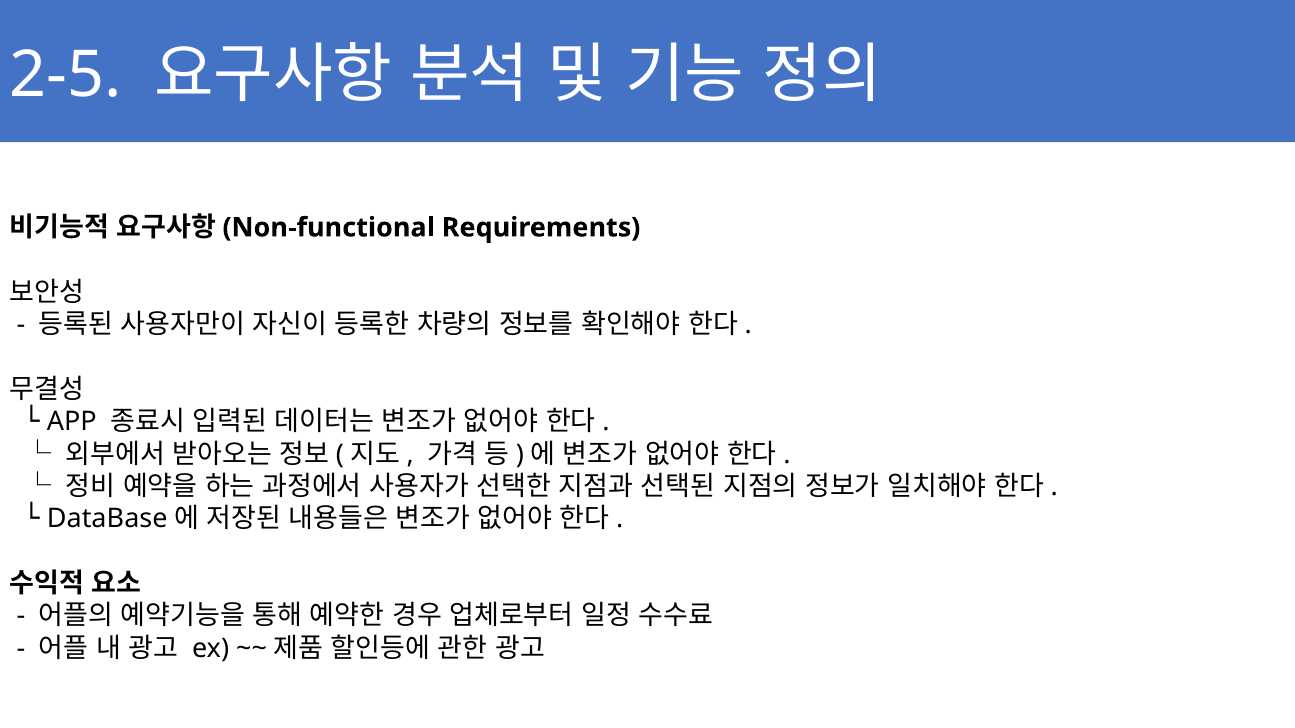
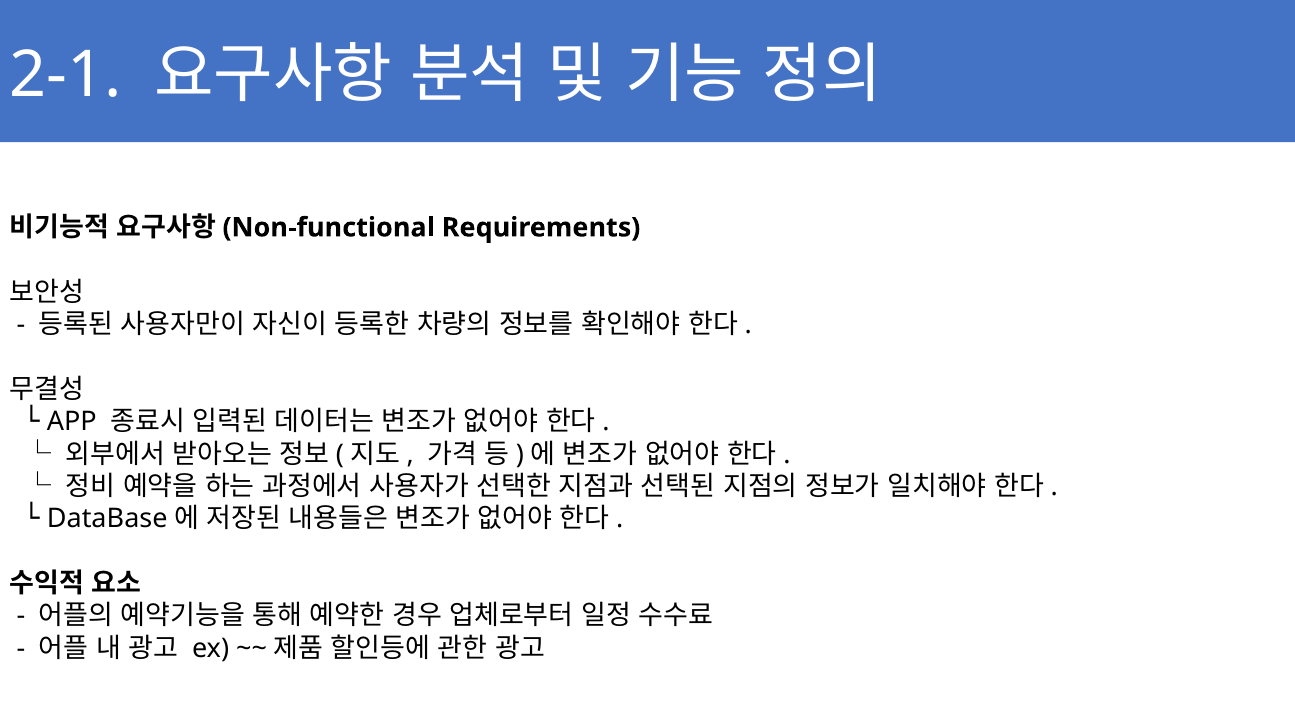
2-5: 2-5 -> 2-1 (66, 76)
